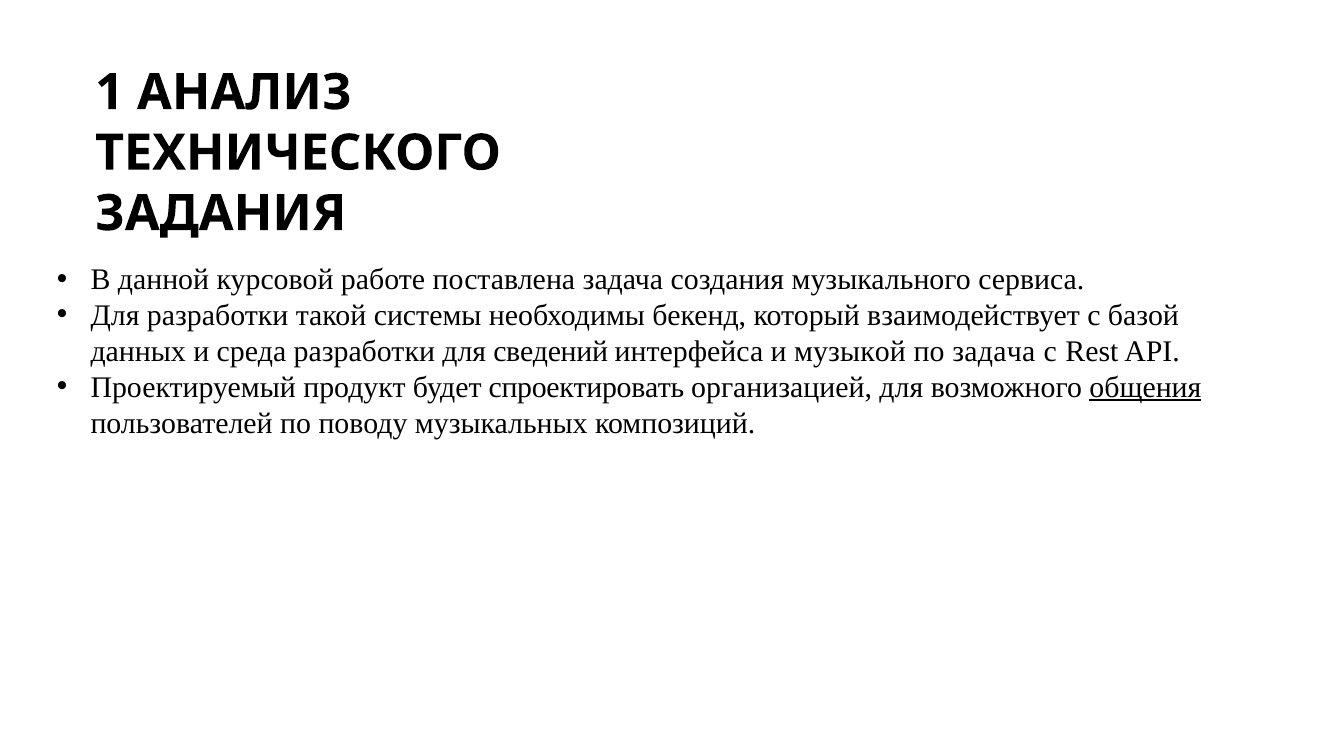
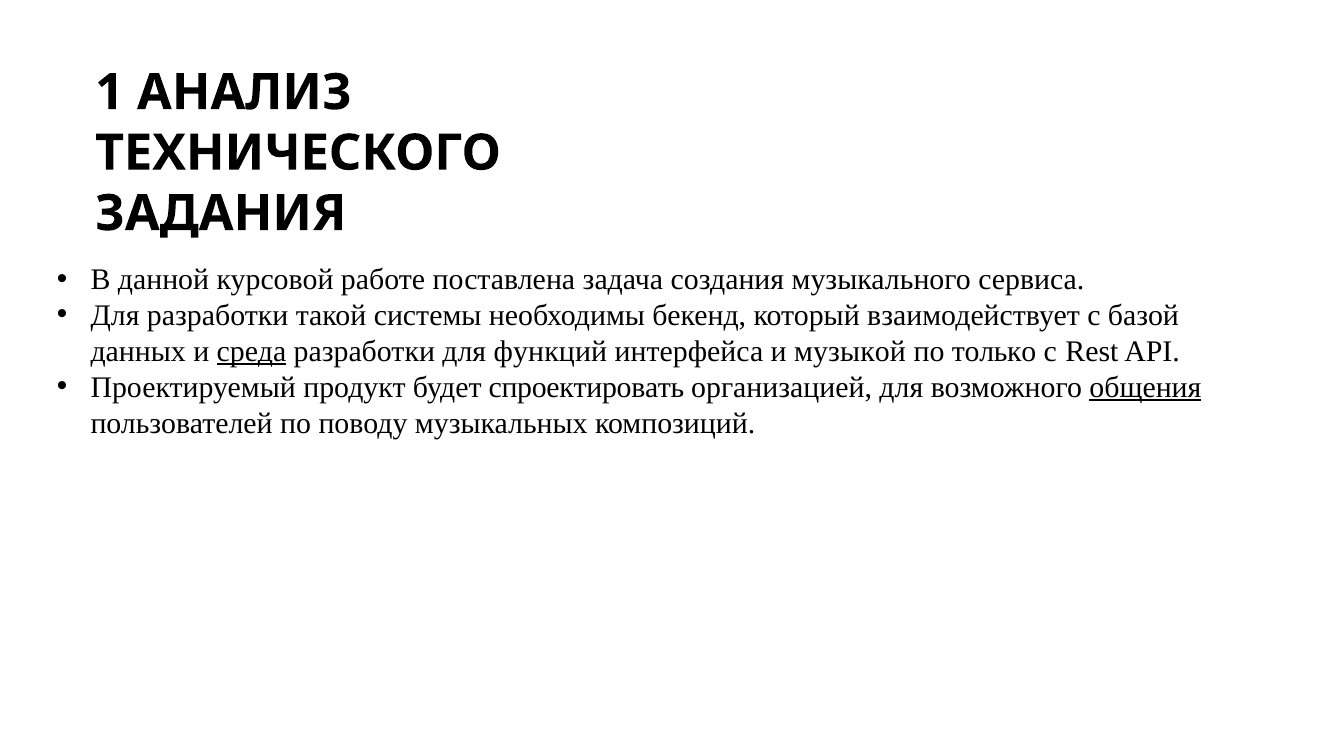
среда underline: none -> present (251, 351)
сведений: сведений -> функций (550, 351)
по задача: задача -> только (994, 351)
